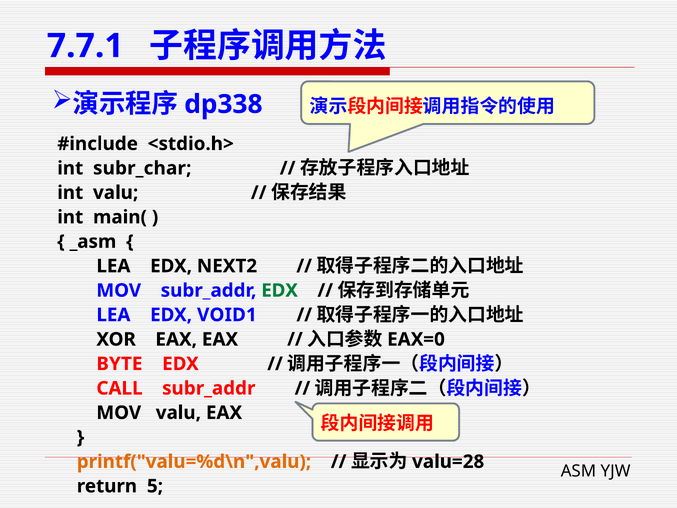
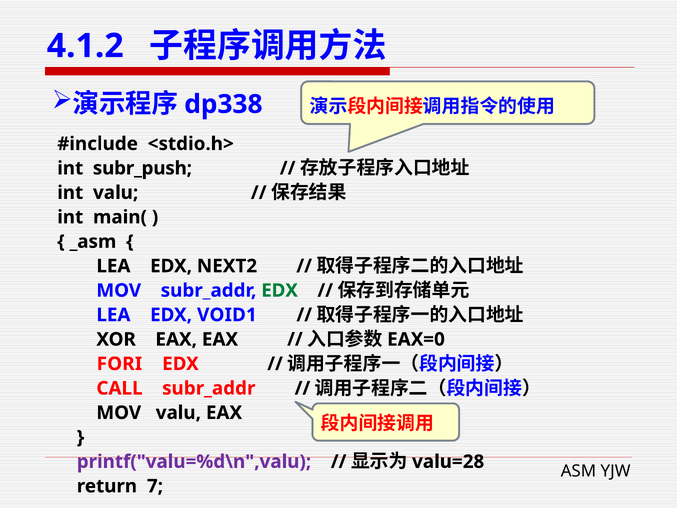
7.7.1: 7.7.1 -> 4.1.2 (85, 46)
subr_char: subr_char -> subr_push (142, 168)
BYTE: BYTE -> FORI (119, 364)
printf("valu=%d\n",valu colour: orange -> purple (194, 461)
5: 5 -> 7 (155, 486)
